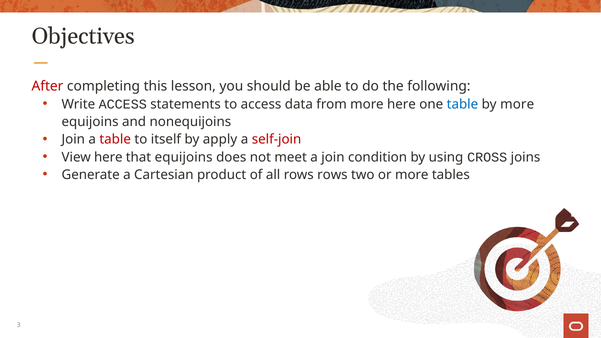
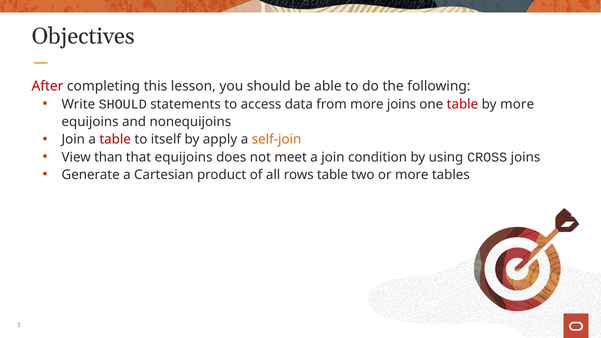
Write ACCESS: ACCESS -> SHOULD (123, 104)
more here: here -> joins (402, 104)
table colour: blue -> red (462, 104)
self-join colour: red -> orange (277, 140)
View here: here -> than (108, 157)
rows rows: rows -> table (332, 175)
